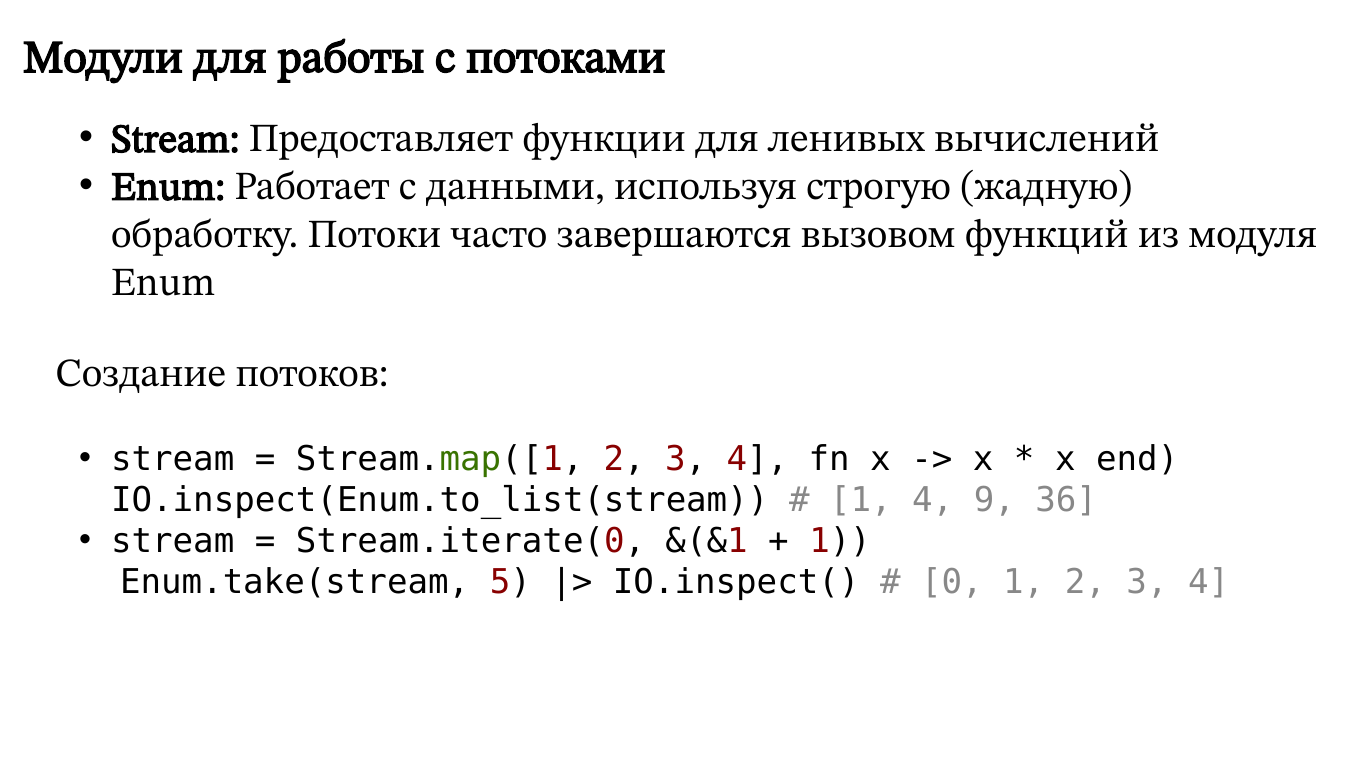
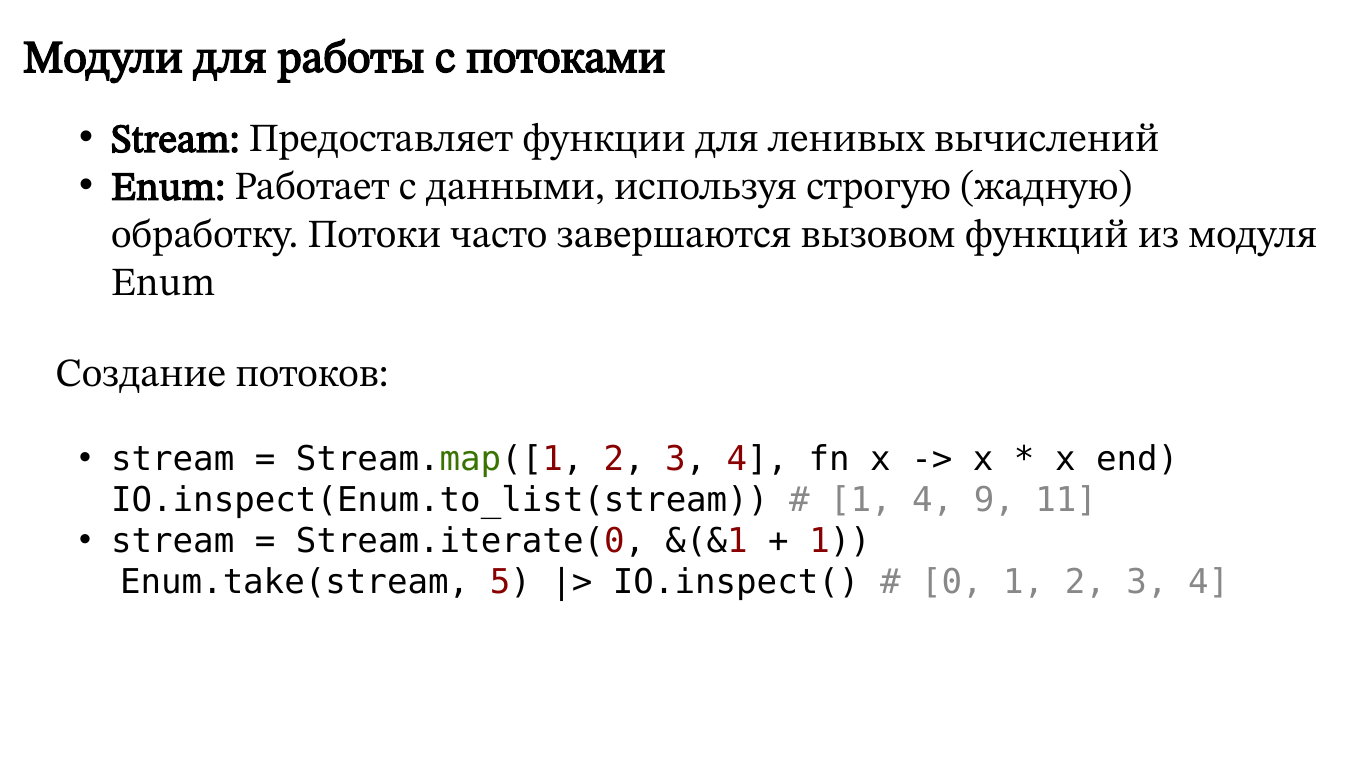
36: 36 -> 11 (1066, 500)
